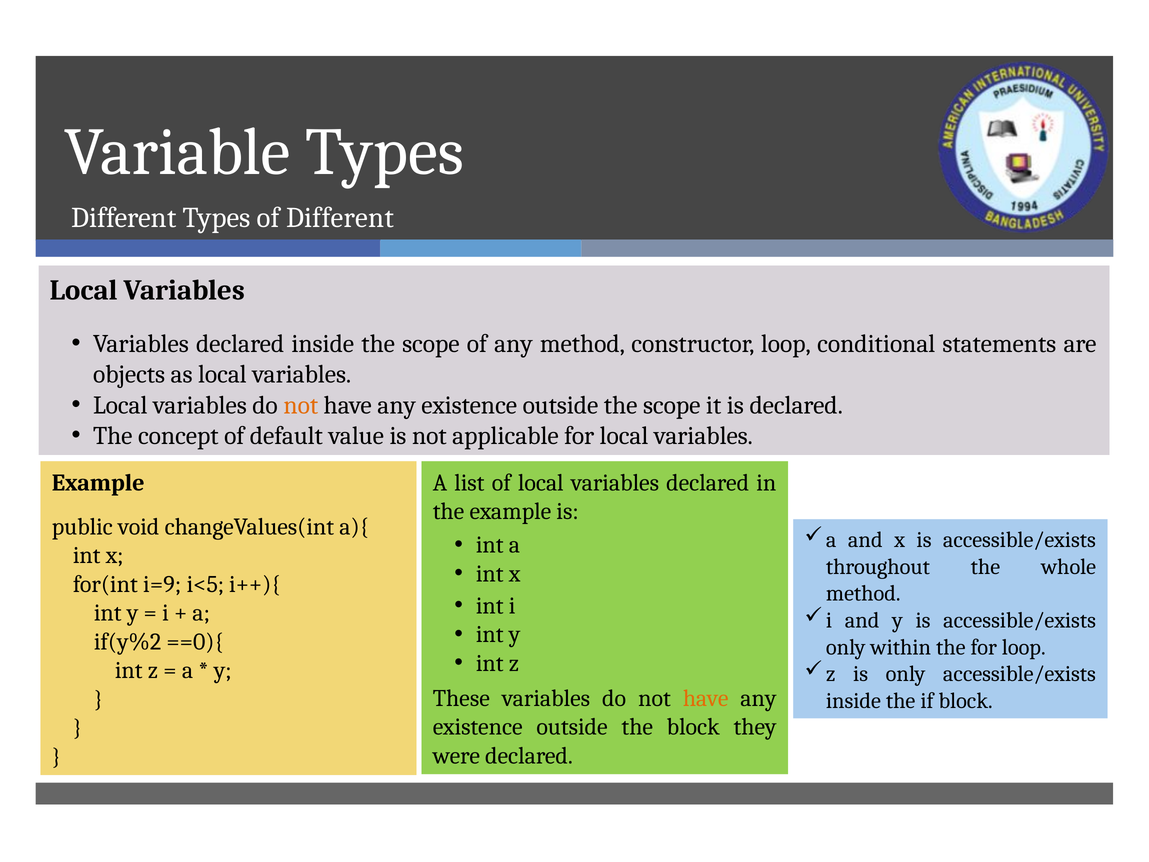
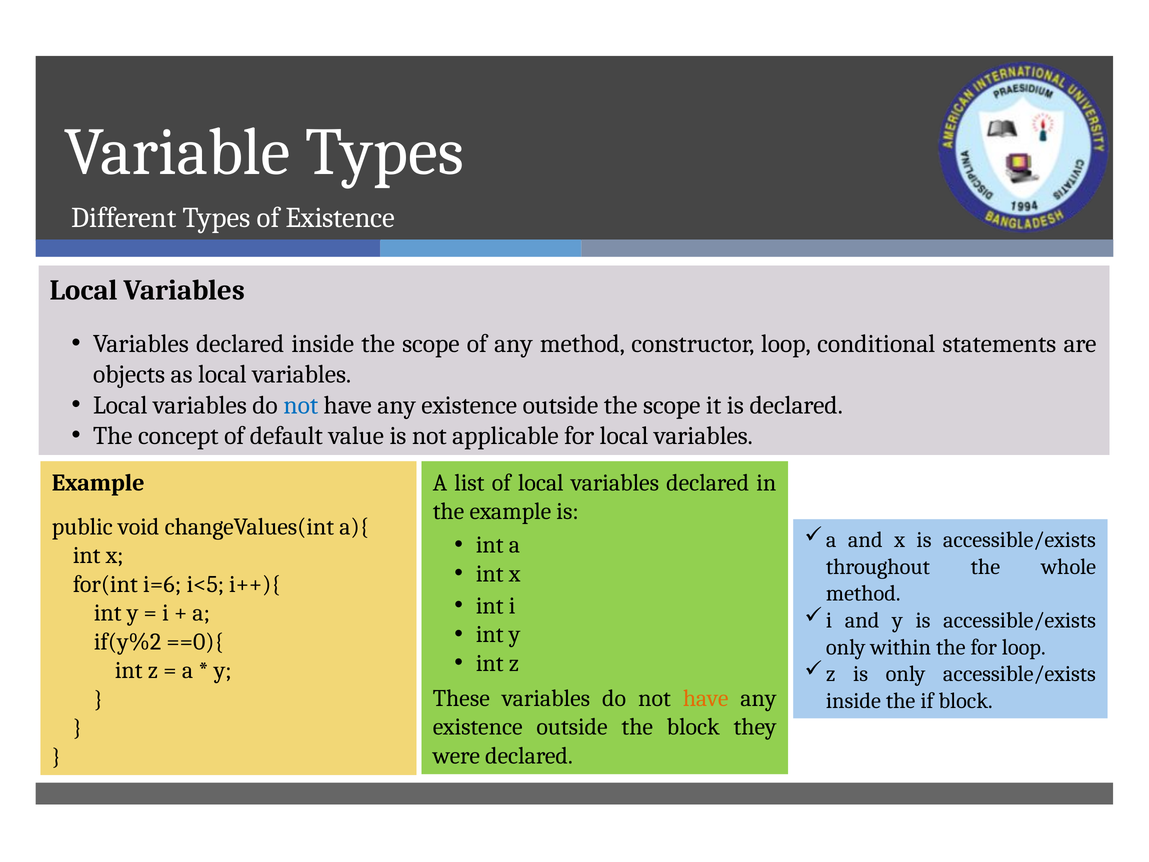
of Different: Different -> Existence (340, 218)
not colour: orange -> blue (301, 405)
i=9: i=9 -> i=6 (162, 584)
